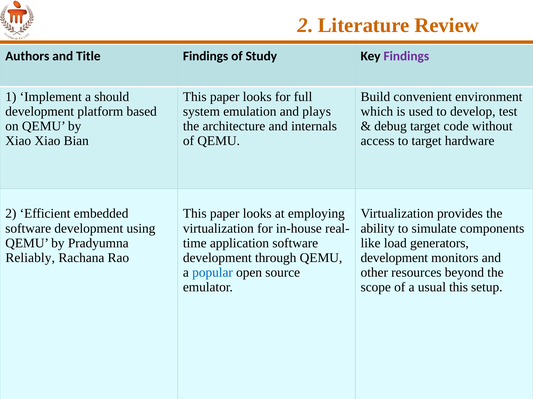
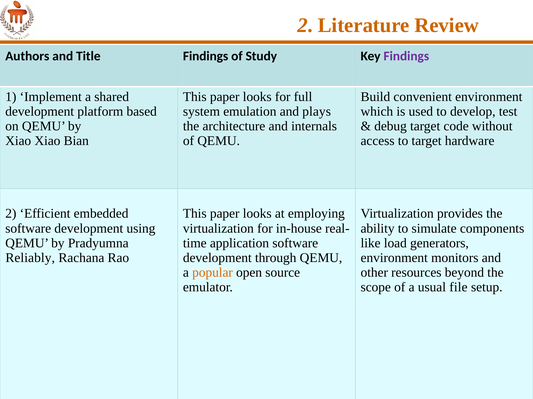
should: should -> shared (112, 97)
development: development -> environment (394, 258)
popular colour: blue -> orange (213, 273)
usual this: this -> file (458, 288)
